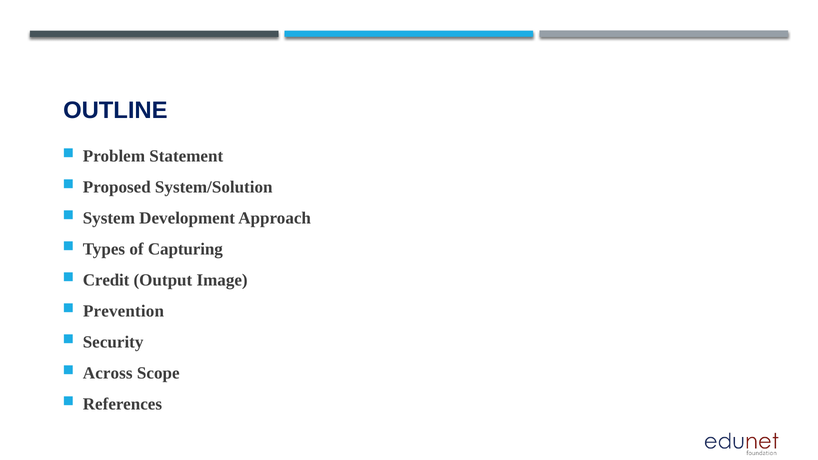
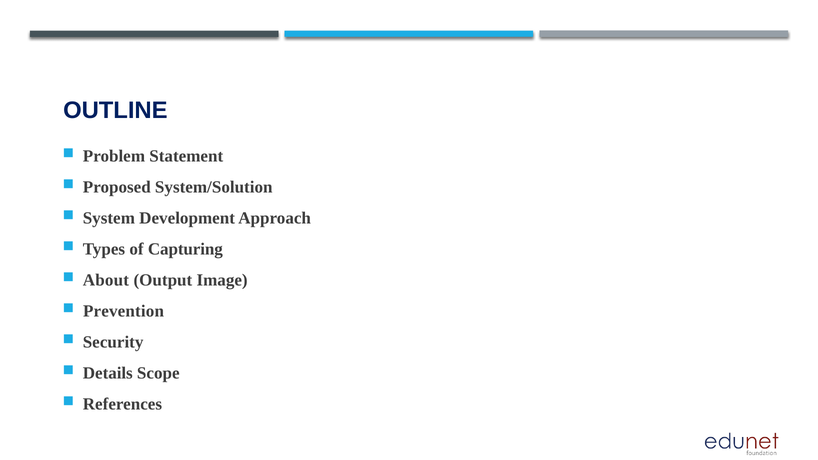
Credit: Credit -> About (106, 280)
Across: Across -> Details (108, 373)
